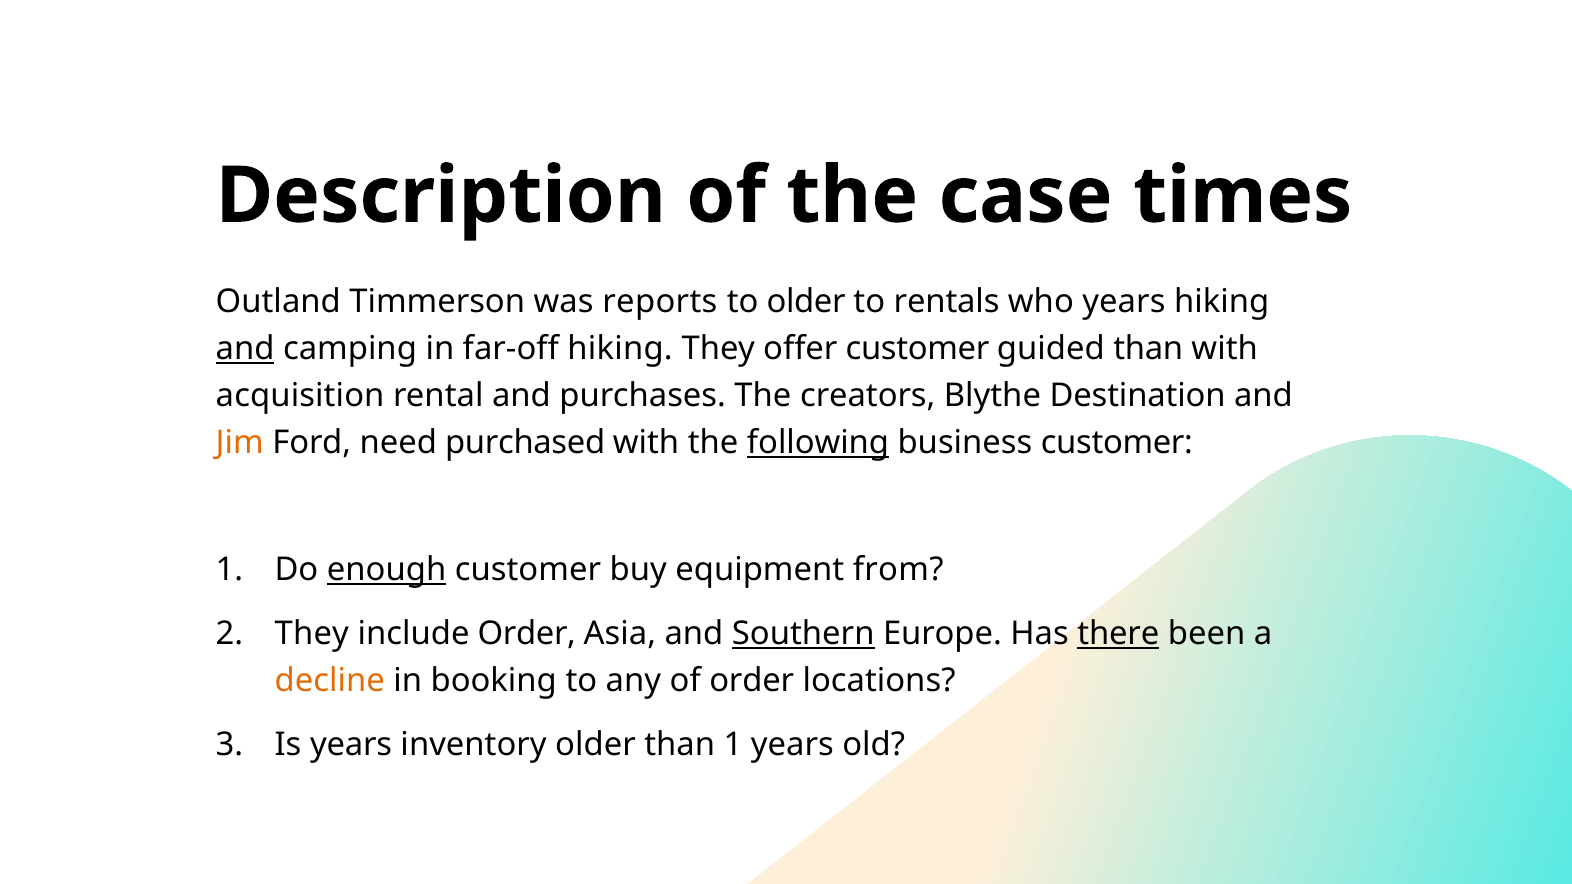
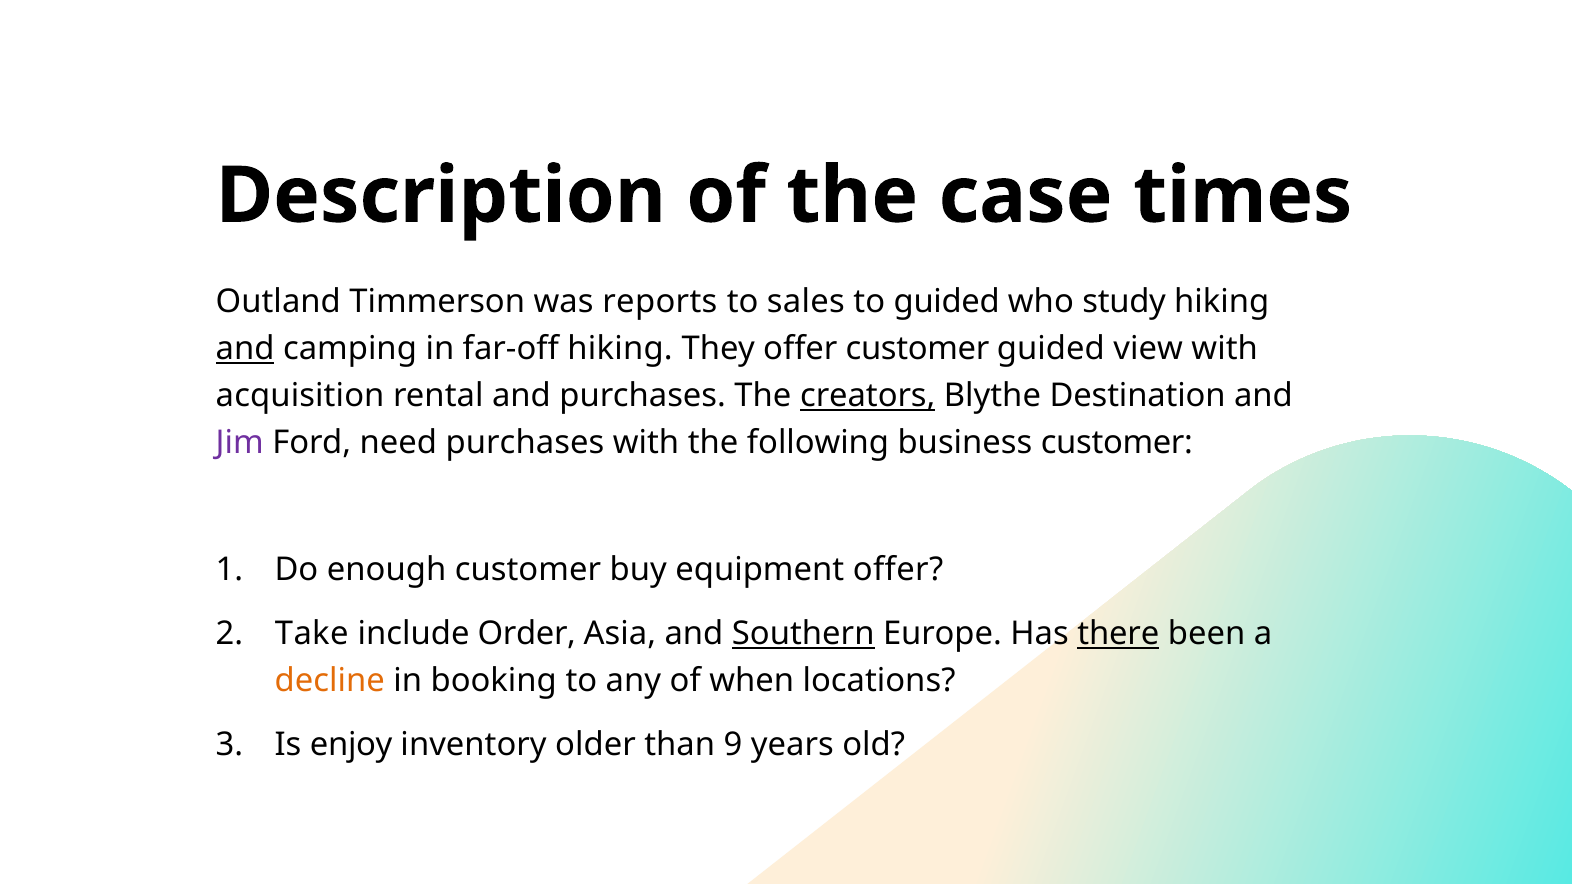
to older: older -> sales (806, 302)
to rentals: rentals -> guided (947, 302)
who years: years -> study (1124, 302)
guided than: than -> view (1148, 349)
creators underline: none -> present (868, 396)
Jim colour: orange -> purple (240, 443)
need purchased: purchased -> purchases (525, 443)
following underline: present -> none (818, 443)
enough underline: present -> none (387, 570)
equipment from: from -> offer (898, 570)
They: They -> Take (312, 634)
of order: order -> when (752, 681)
Is years: years -> enjoy (351, 744)
than 1: 1 -> 9 (733, 744)
